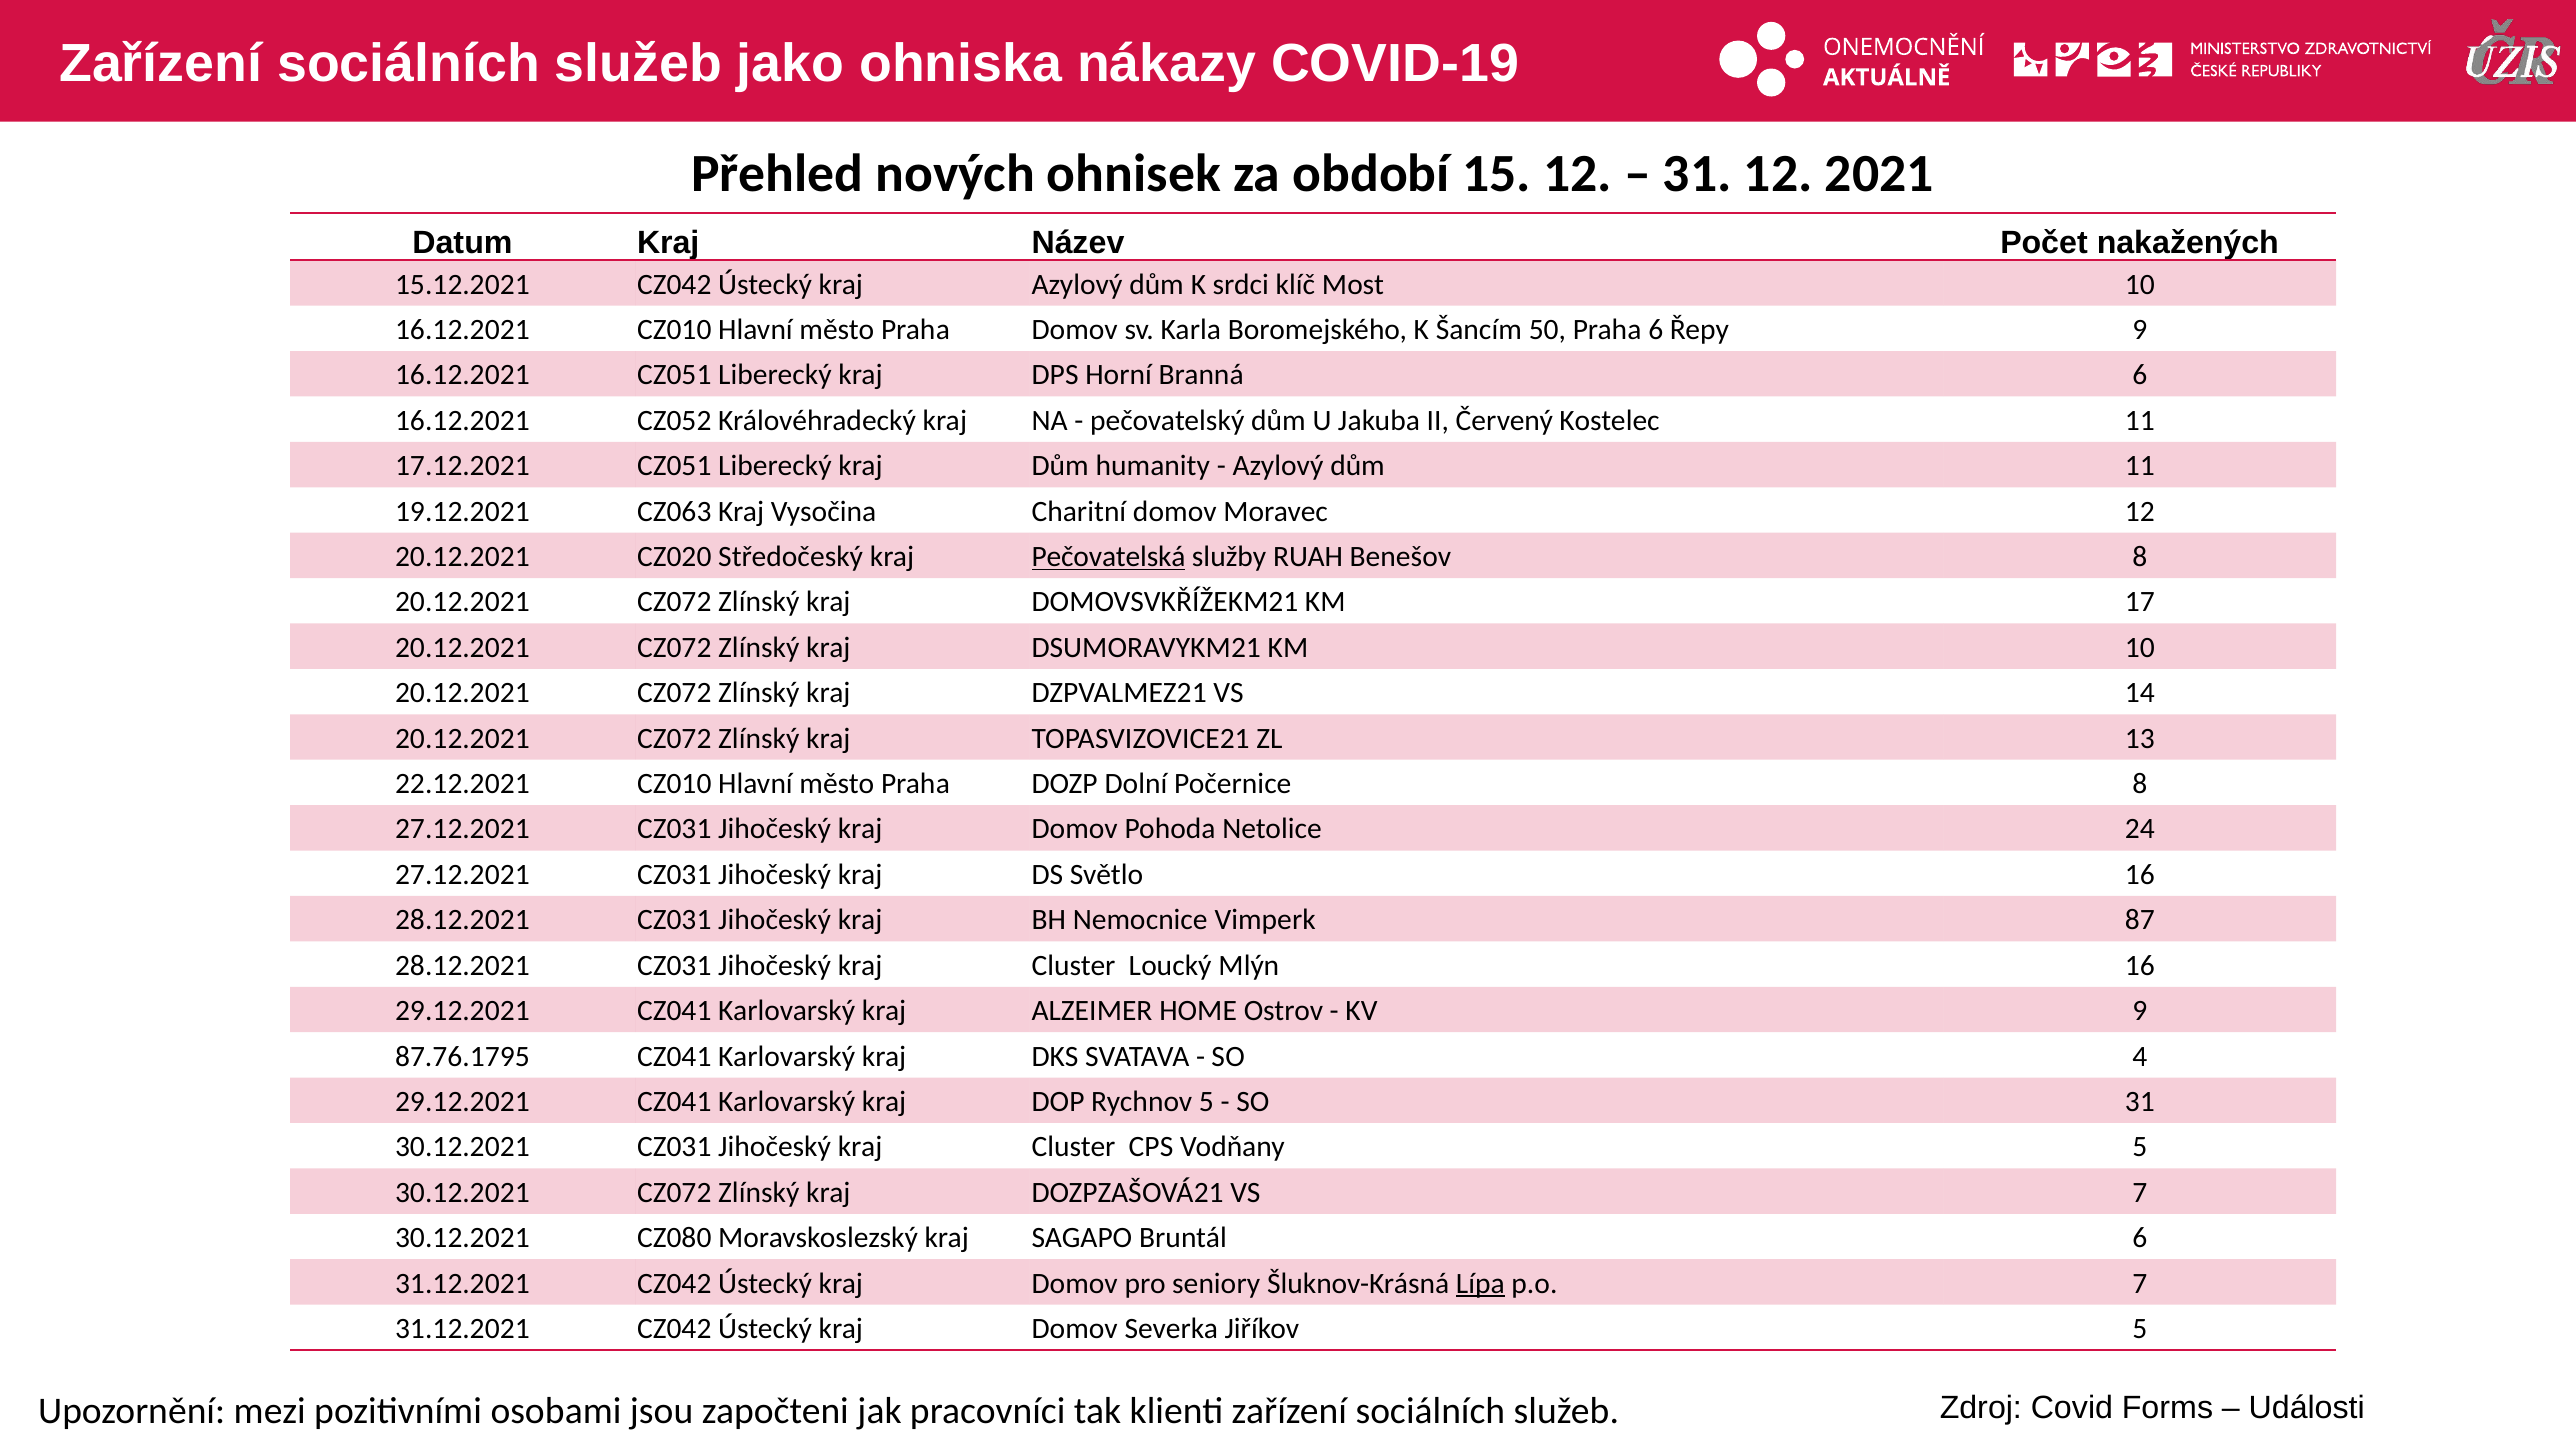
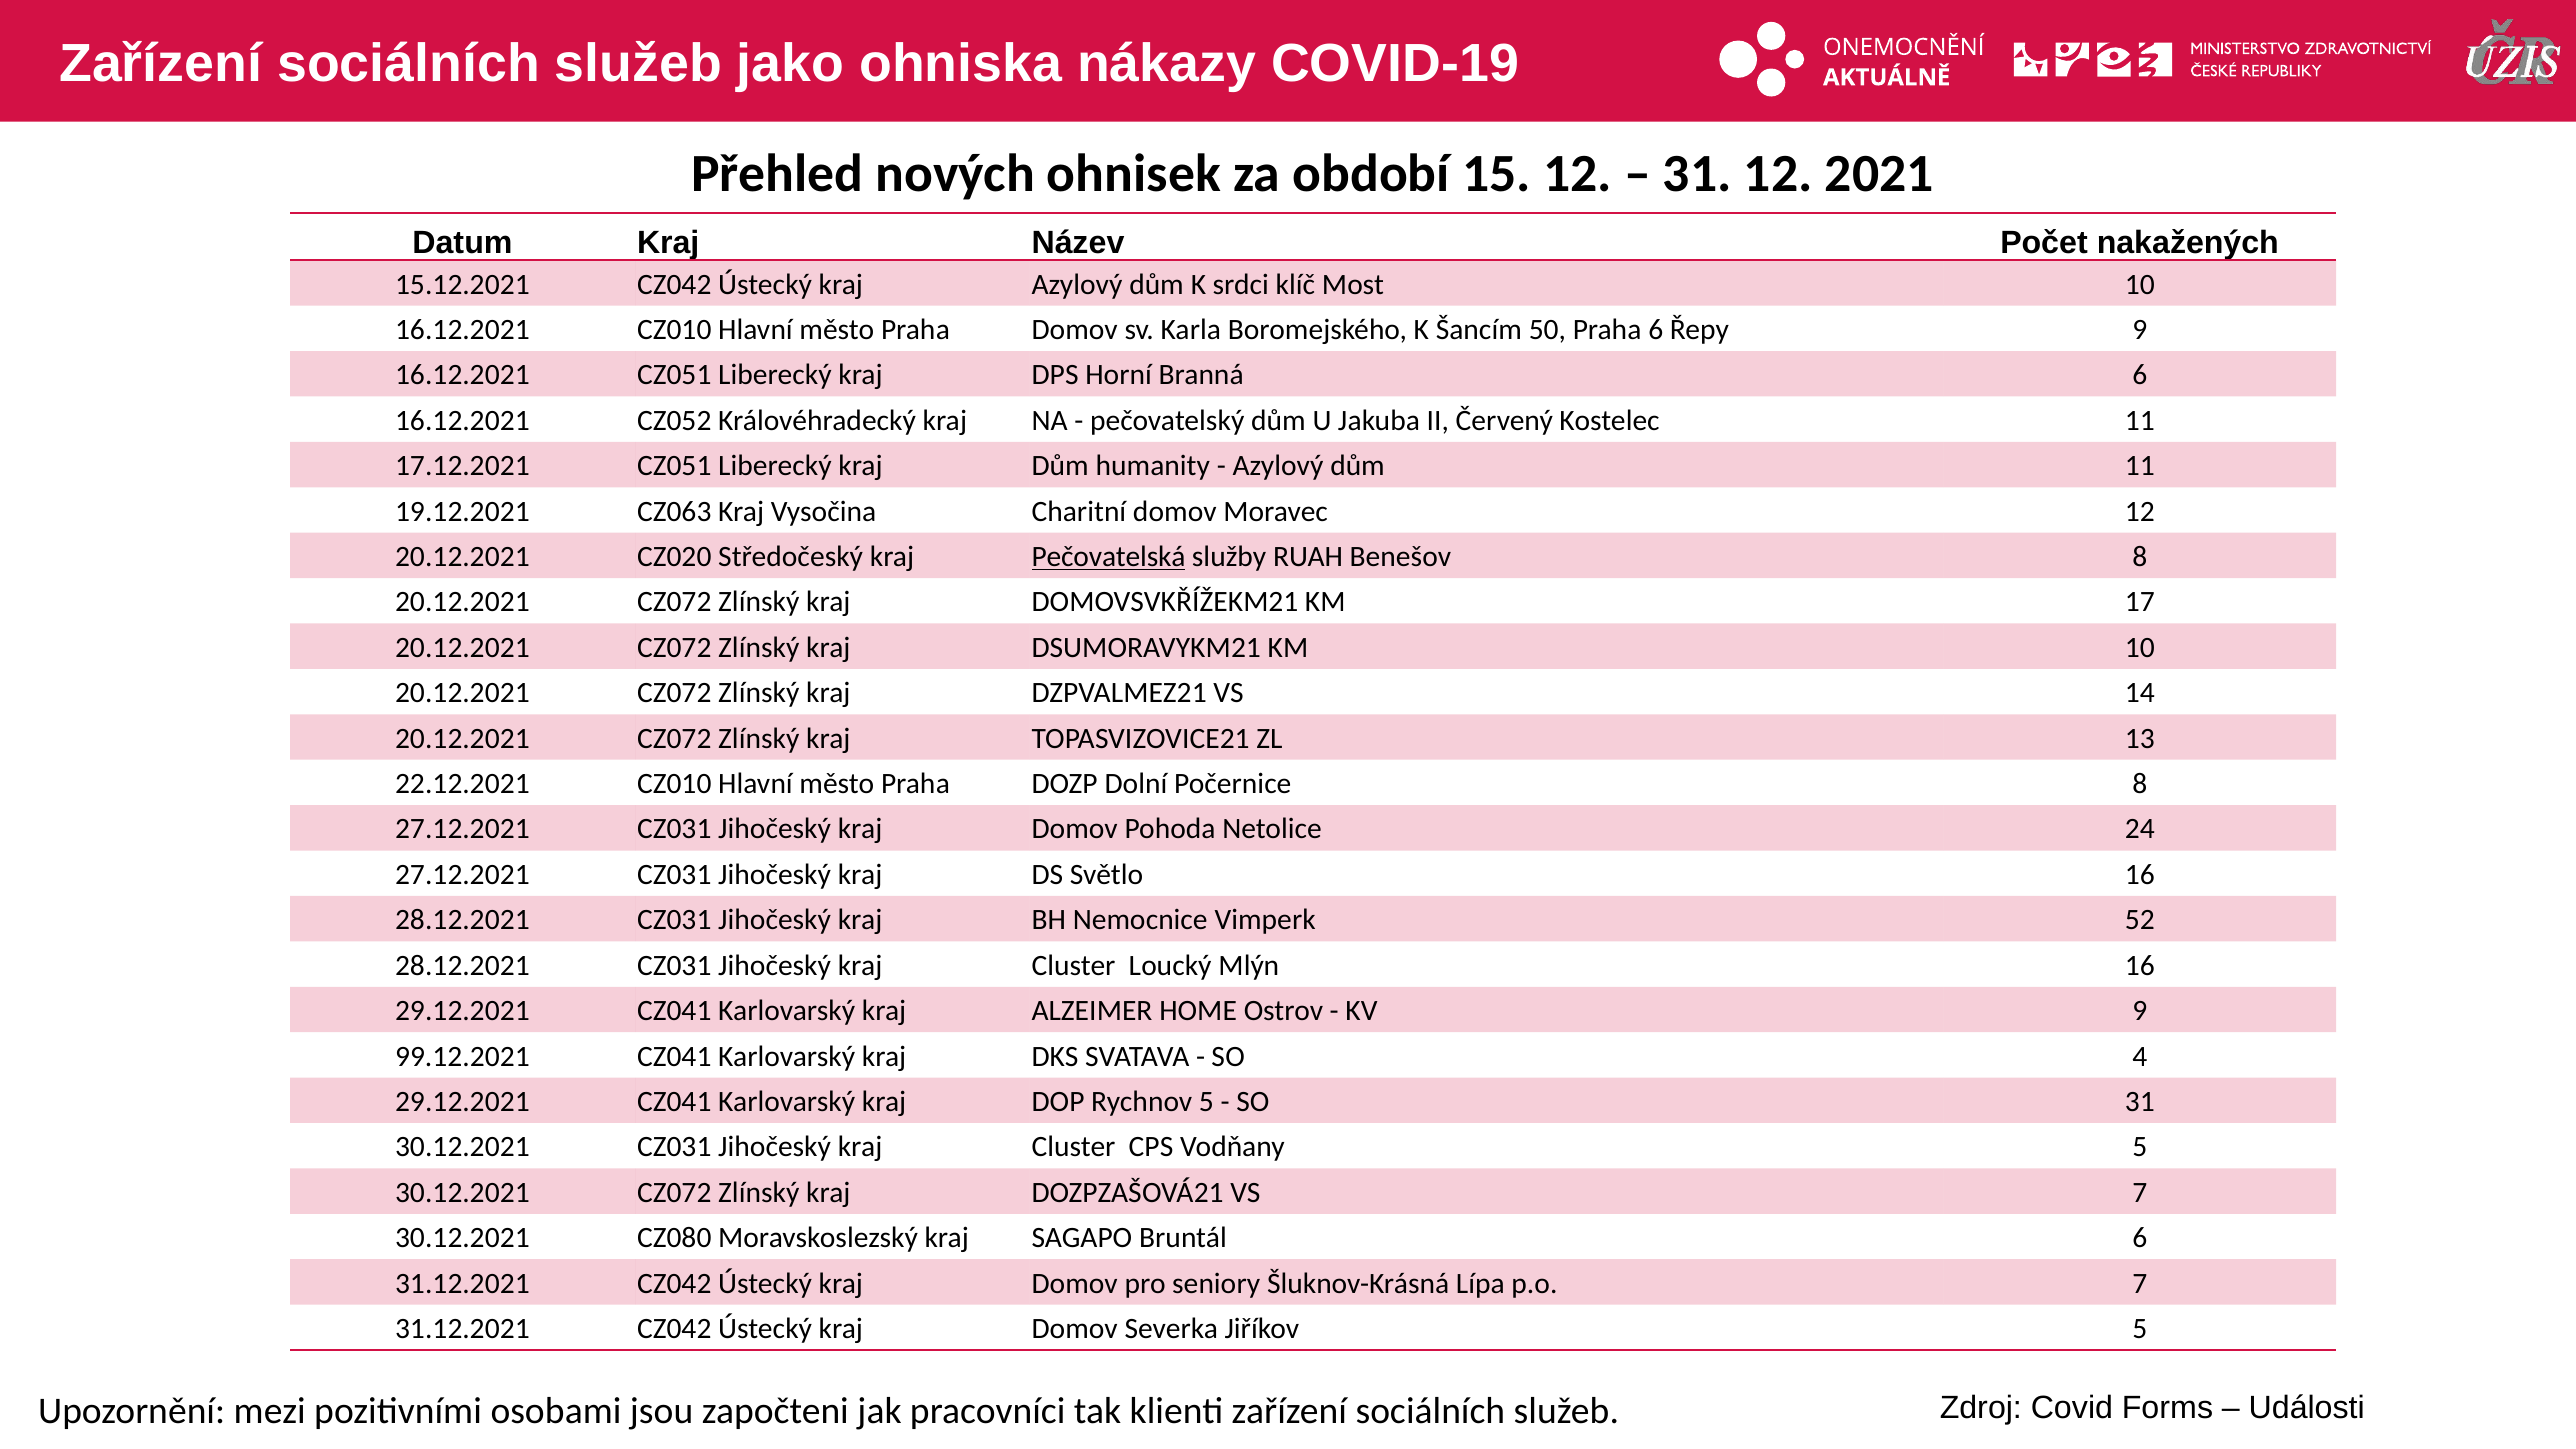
87: 87 -> 52 (2140, 920)
87.76.1795: 87.76.1795 -> 99.12.2021 (462, 1056)
Lípa underline: present -> none (1480, 1283)
